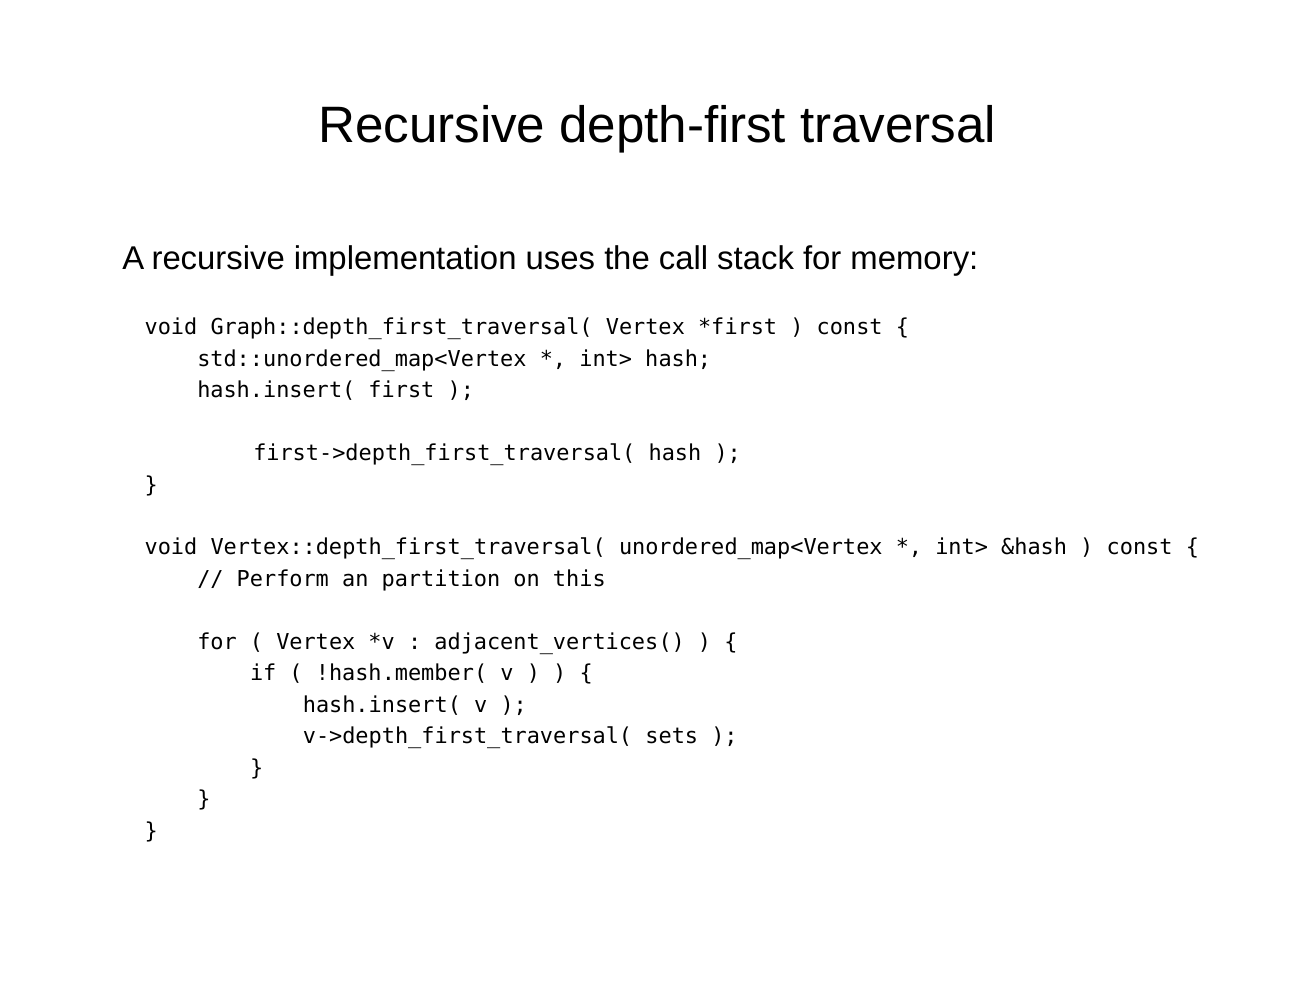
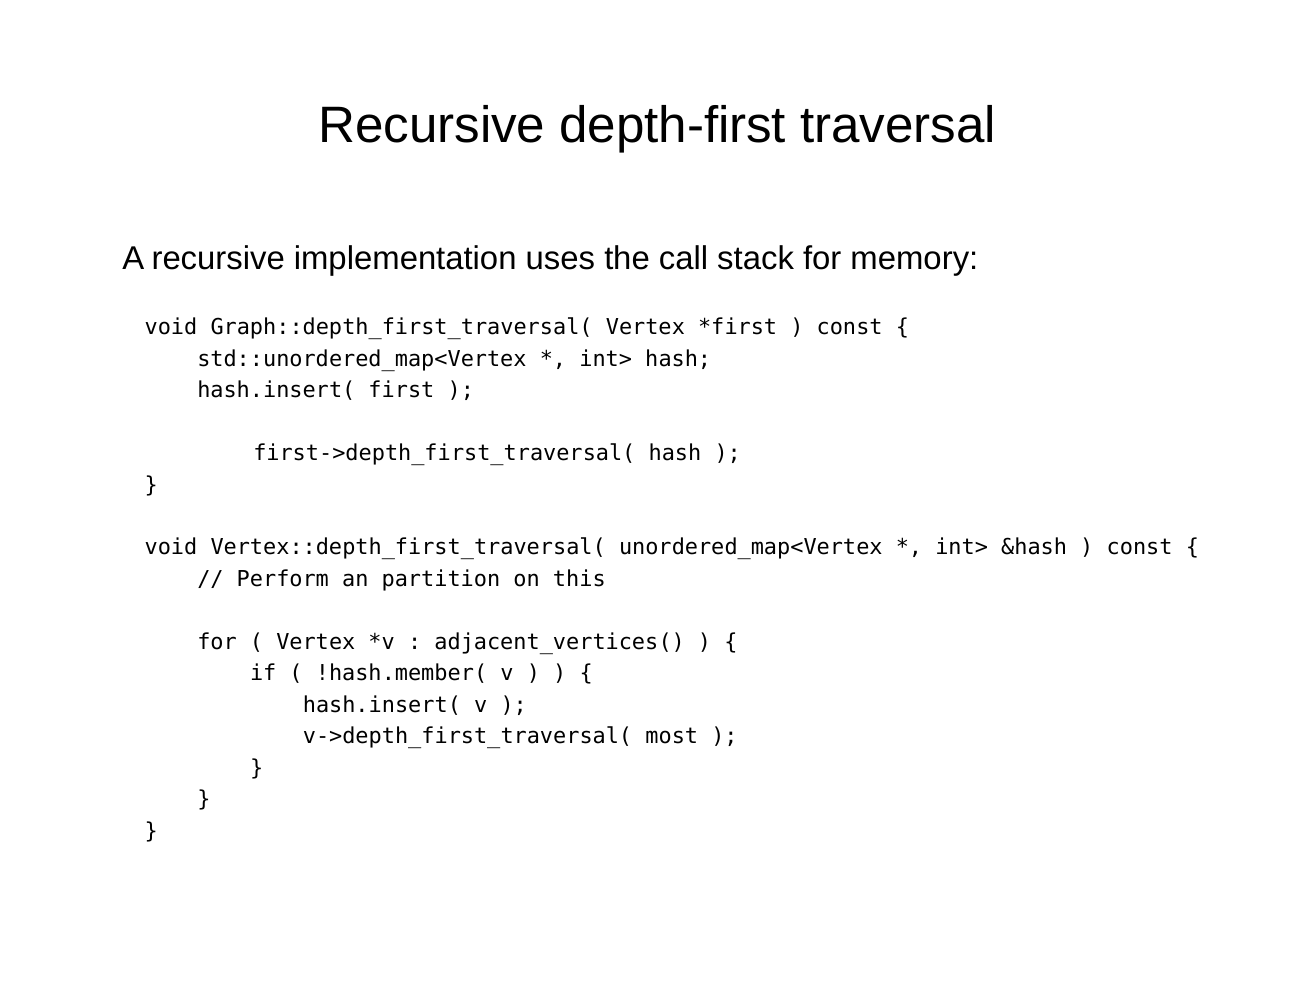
sets: sets -> most (672, 736)
